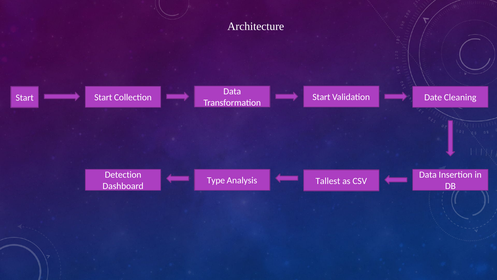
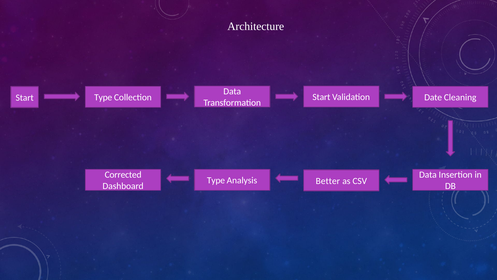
Start Start: Start -> Type (103, 97)
Detection: Detection -> Corrected (123, 175)
Tallest: Tallest -> Better (328, 181)
